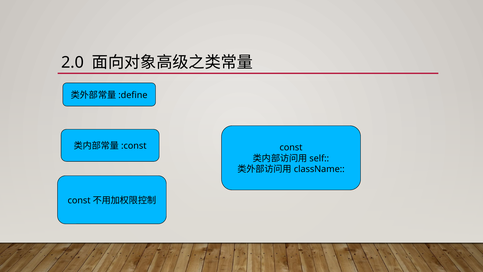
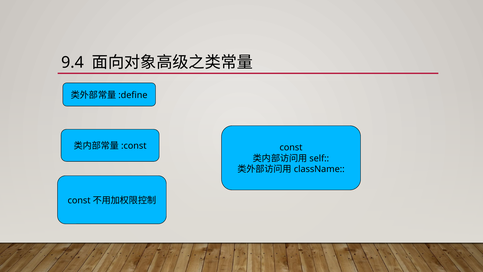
2.0: 2.0 -> 9.4 (72, 62)
